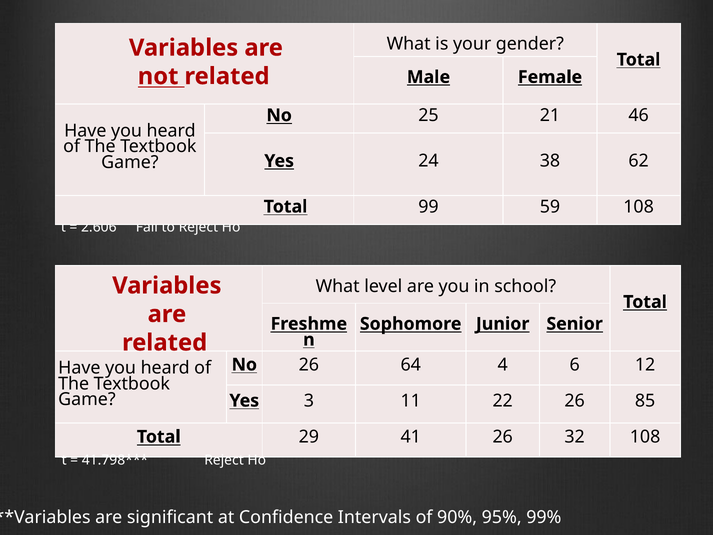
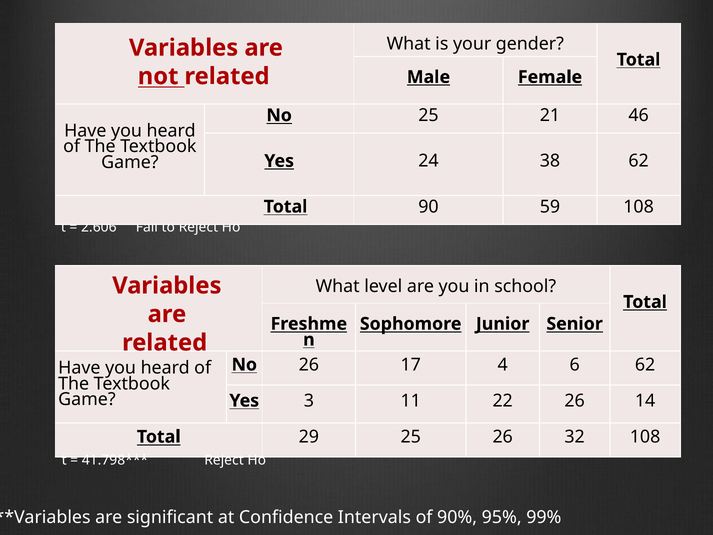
99: 99 -> 90 (428, 207)
64: 64 -> 17 (411, 364)
6 12: 12 -> 62 (645, 364)
85: 85 -> 14 (645, 401)
29 41: 41 -> 25 (411, 437)
